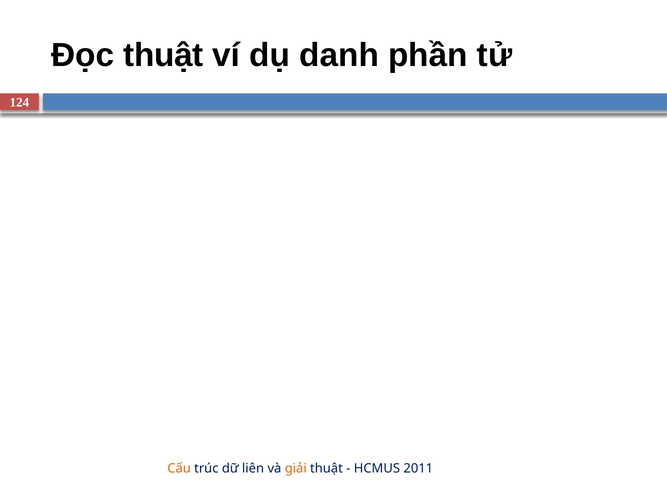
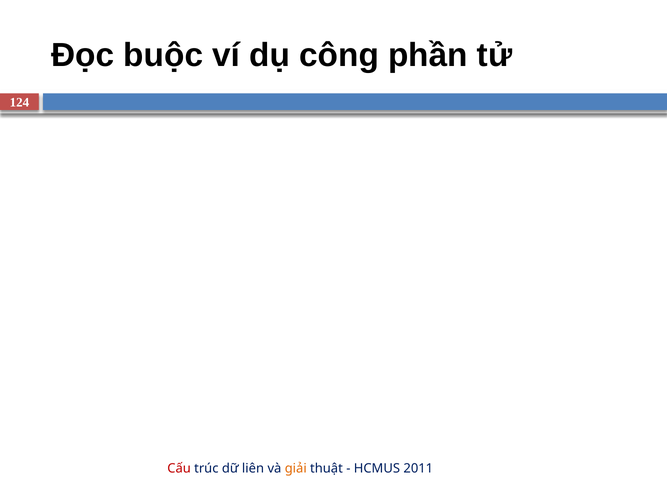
Đọc thuật: thuật -> buộc (163, 55)
danh: danh -> công (339, 55)
Cấu colour: orange -> red (179, 469)
